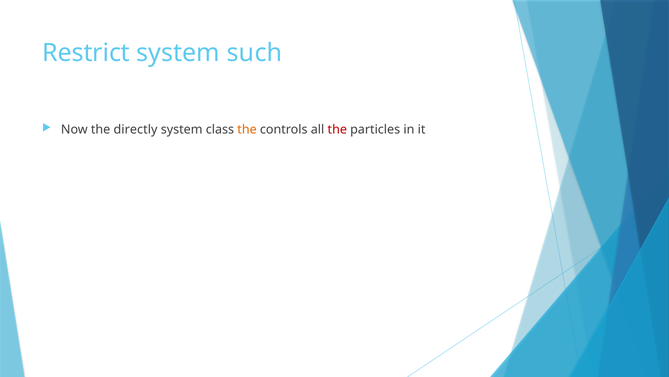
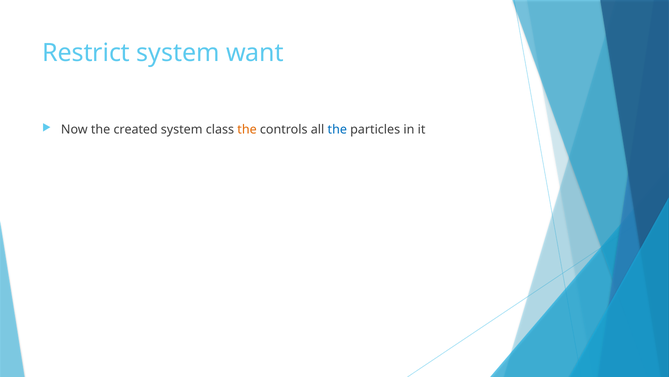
such: such -> want (255, 53)
directly: directly -> created (136, 129)
the colour: red -> blue (337, 129)
